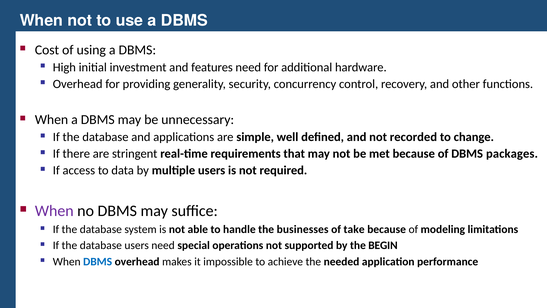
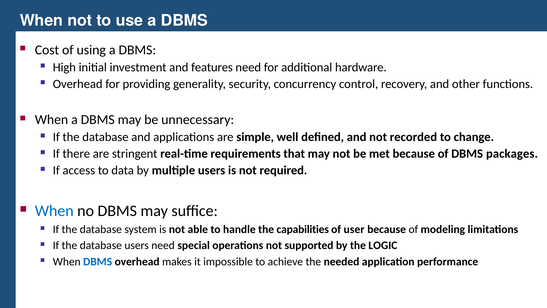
When colour: purple -> blue (54, 211)
businesses: businesses -> capabilities (303, 229)
take: take -> user (354, 229)
BEGIN: BEGIN -> LOGIC (383, 245)
